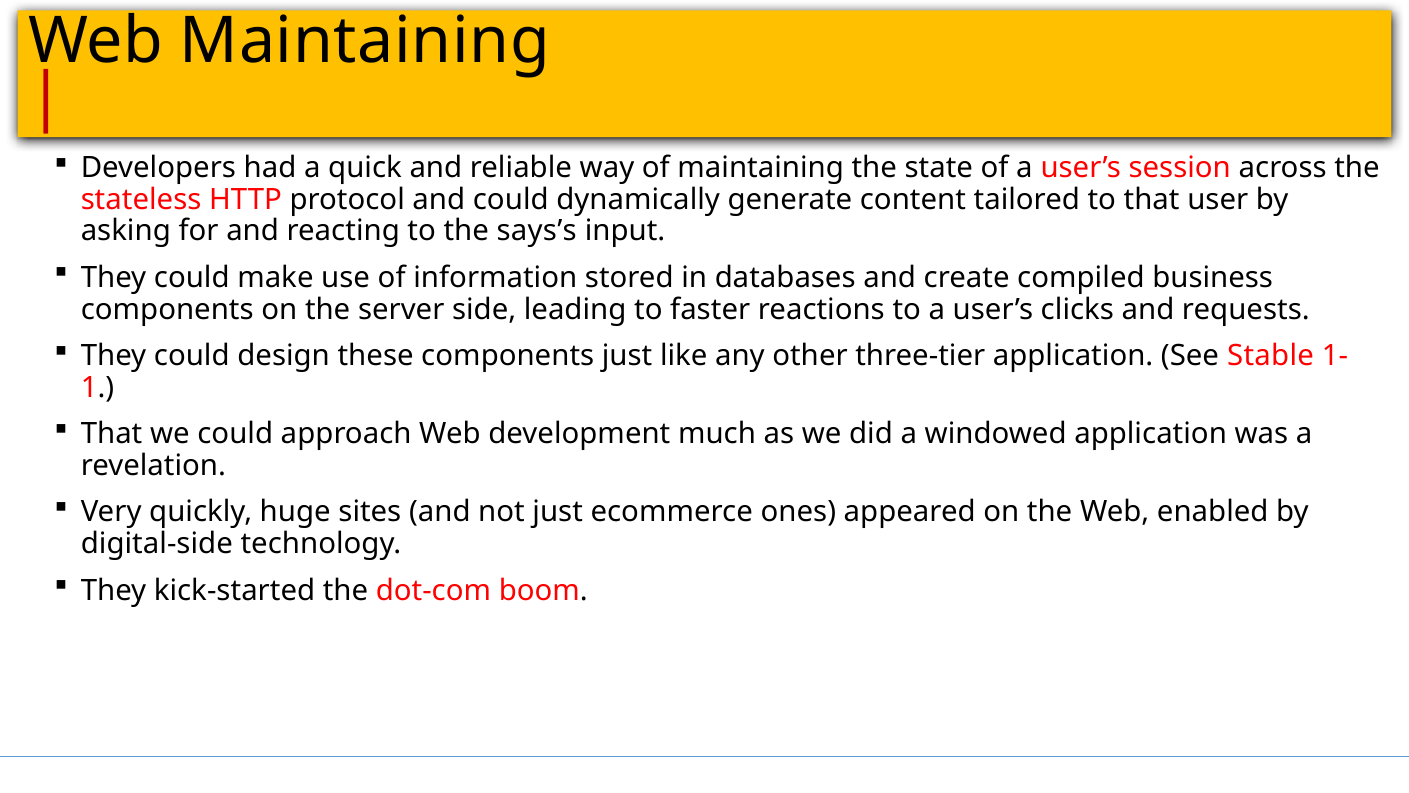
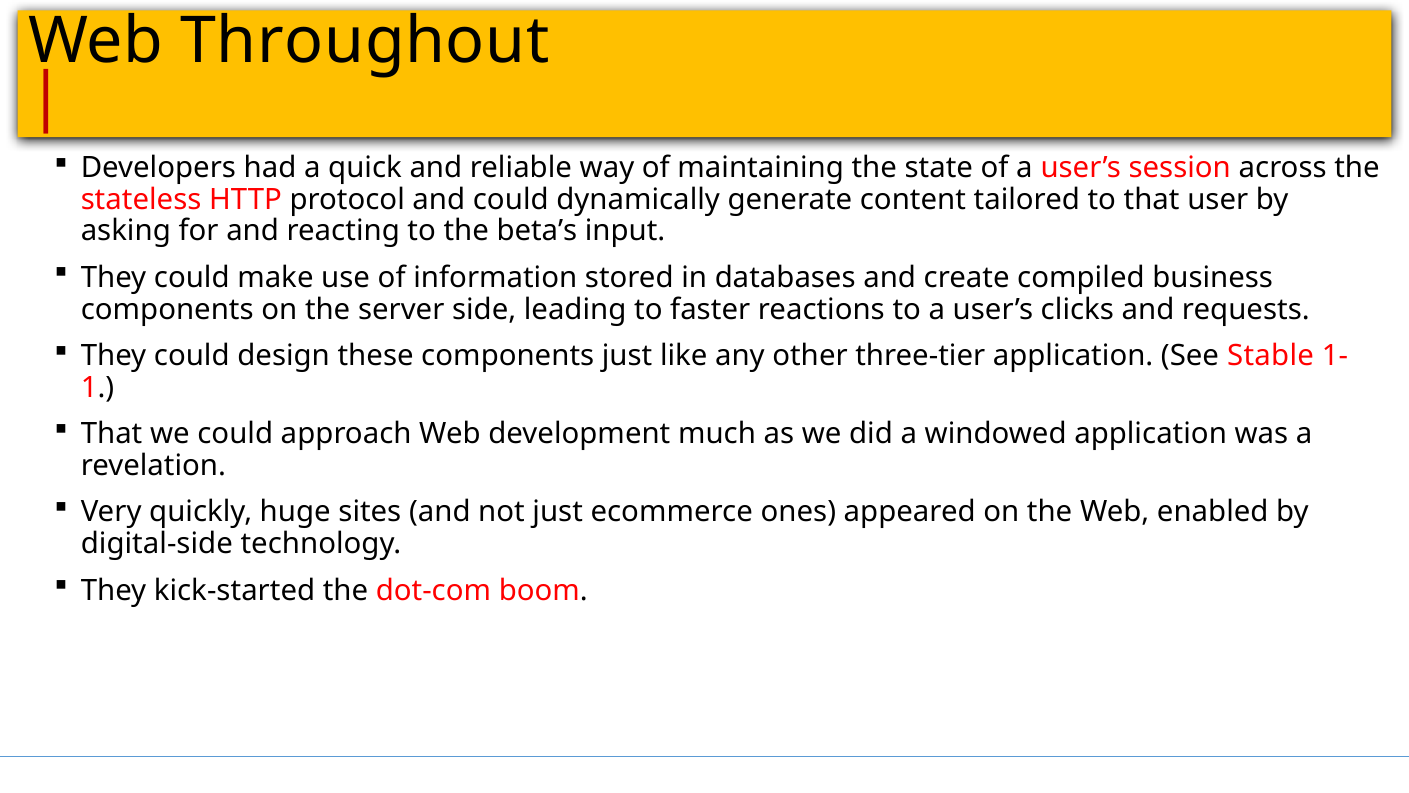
Web Maintaining: Maintaining -> Throughout (365, 41)
says’s: says’s -> beta’s (537, 231)
